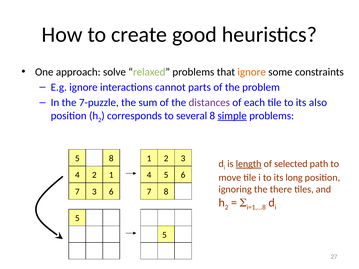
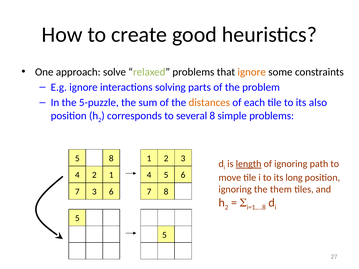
cannot: cannot -> solving (170, 87)
7-puzzle: 7-puzzle -> 5-puzzle (99, 103)
distances colour: purple -> orange (209, 103)
simple underline: present -> none (232, 116)
of selected: selected -> ignoring (291, 164)
there: there -> them (281, 190)
